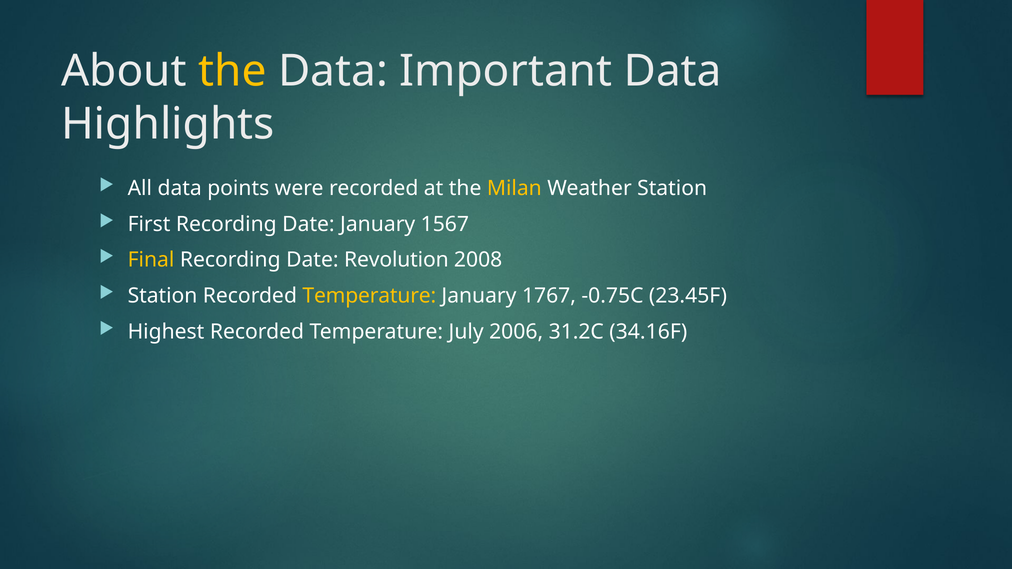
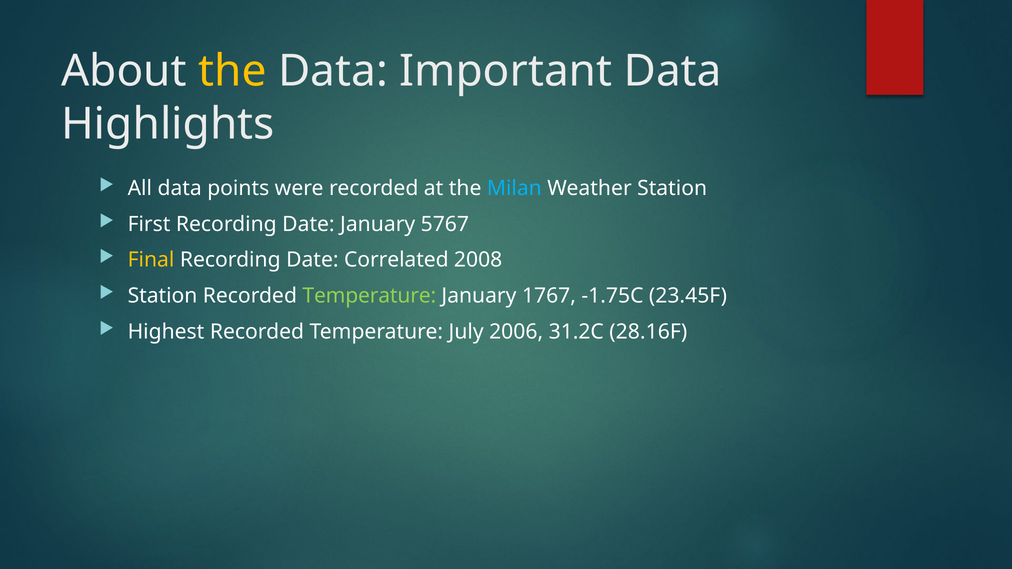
Milan colour: yellow -> light blue (514, 188)
1567: 1567 -> 5767 (445, 224)
Revolution: Revolution -> Correlated (396, 260)
Temperature colour: yellow -> light green (369, 296)
-0.75C: -0.75C -> -1.75C (612, 296)
34.16F: 34.16F -> 28.16F (648, 332)
